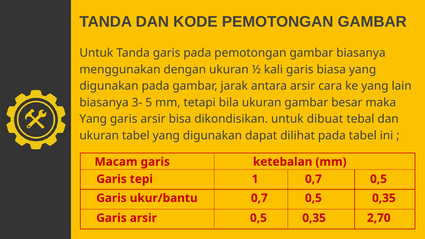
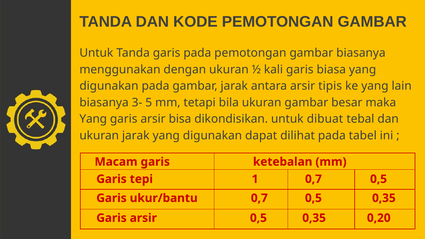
cara: cara -> tipis (330, 86)
ukuran tabel: tabel -> jarak (136, 136)
2,70: 2,70 -> 0,20 (379, 218)
